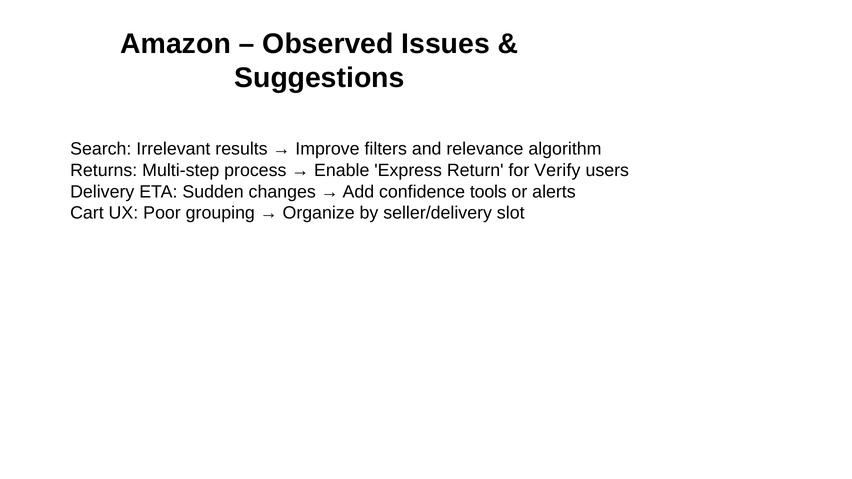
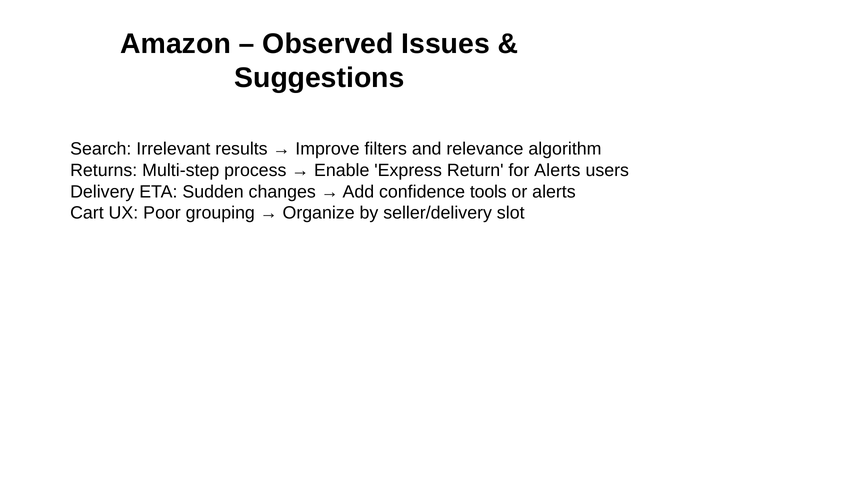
for Verify: Verify -> Alerts (557, 171)
